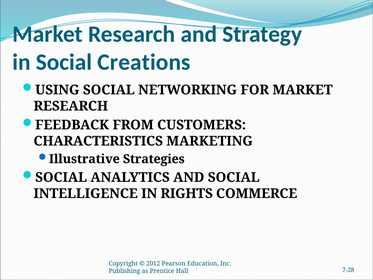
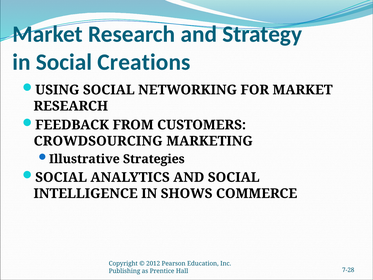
CHARACTERISTICS: CHARACTERISTICS -> CROWDSOURCING (98, 141)
RIGHTS: RIGHTS -> SHOWS (187, 193)
